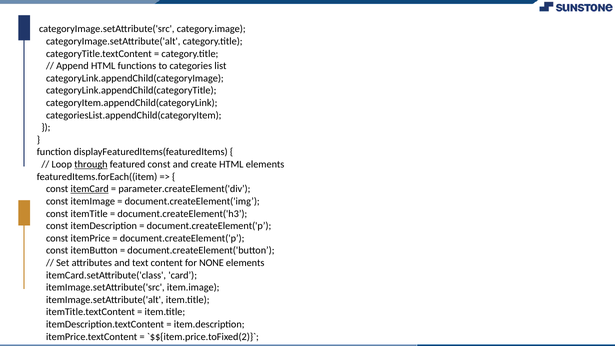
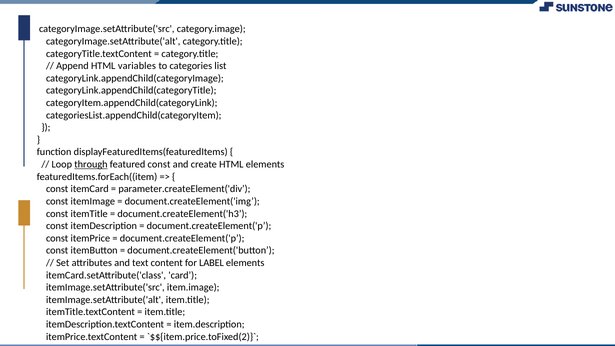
functions: functions -> variables (137, 66)
itemCard underline: present -> none (90, 189)
NONE: NONE -> LABEL (212, 263)
